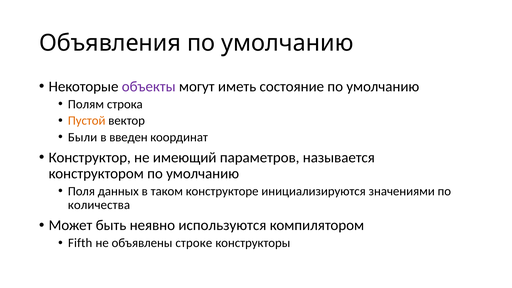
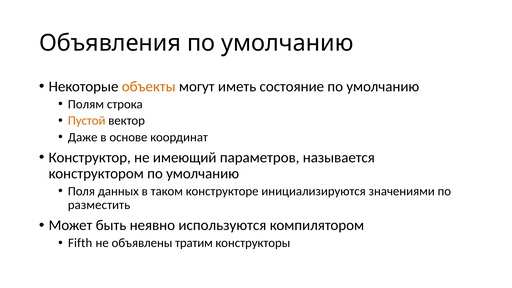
объекты colour: purple -> orange (149, 87)
Были: Были -> Даже (83, 137)
введен: введен -> основе (128, 137)
количества: количества -> разместить (99, 205)
строке: строке -> тратим (194, 243)
